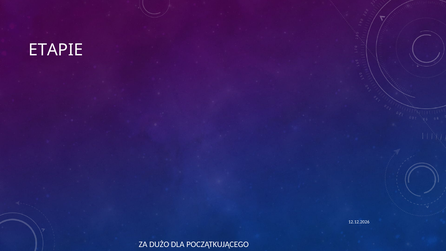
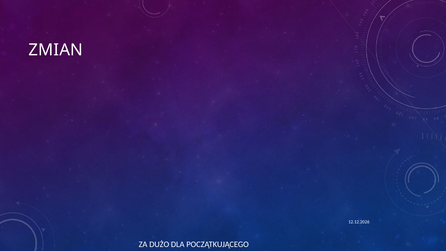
ETAPIE: ETAPIE -> ZMIAN (56, 50)
